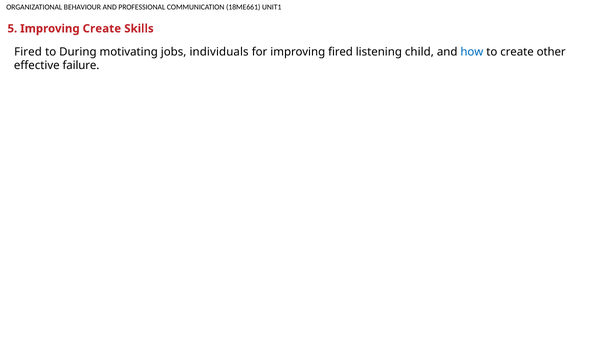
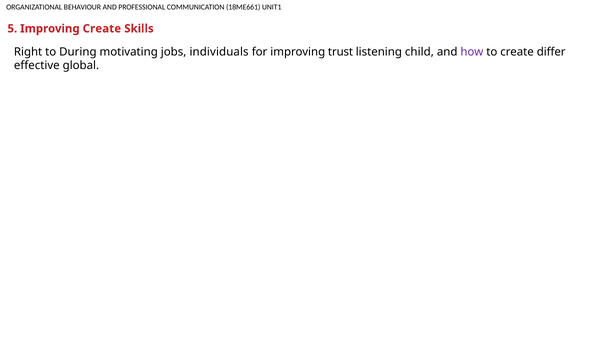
Fired: Fired -> Right (28, 52)
improving fired: fired -> trust (341, 52)
how colour: blue -> purple (472, 52)
other: other -> differ (551, 52)
failure: failure -> global (81, 66)
